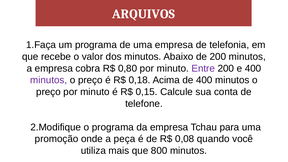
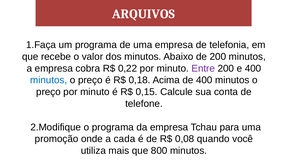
0,80: 0,80 -> 0,22 (128, 68)
minutos colour: purple -> blue (49, 80)
peça: peça -> cada (125, 139)
